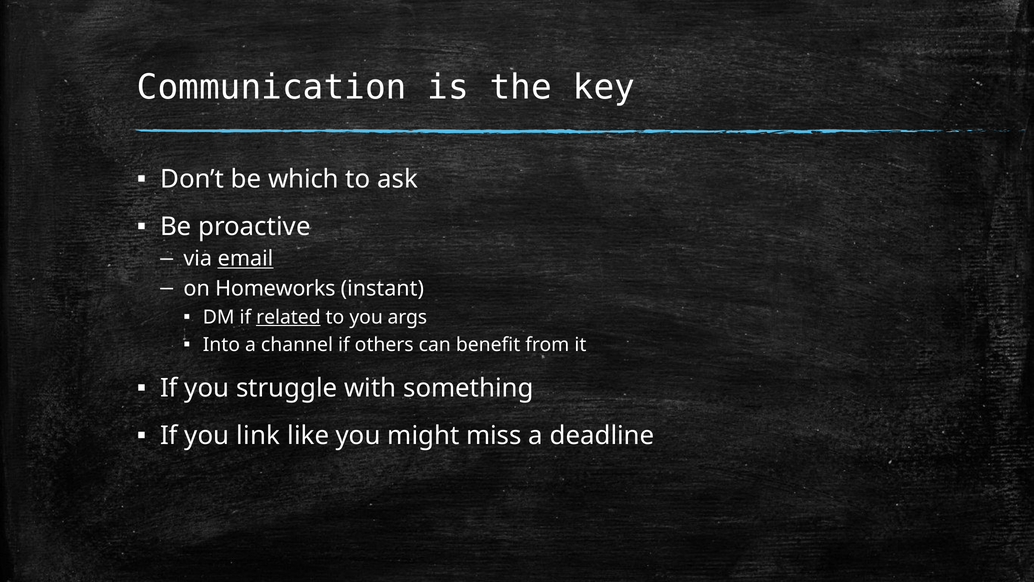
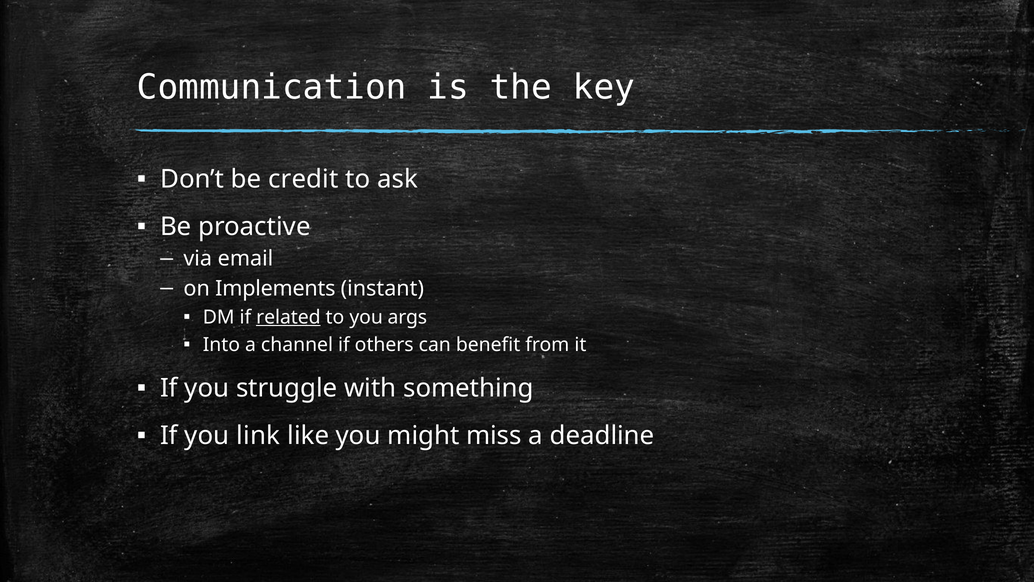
which: which -> credit (303, 179)
email underline: present -> none (245, 259)
Homeworks: Homeworks -> Implements (275, 288)
